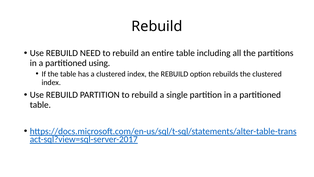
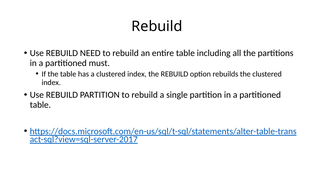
using: using -> must (99, 63)
